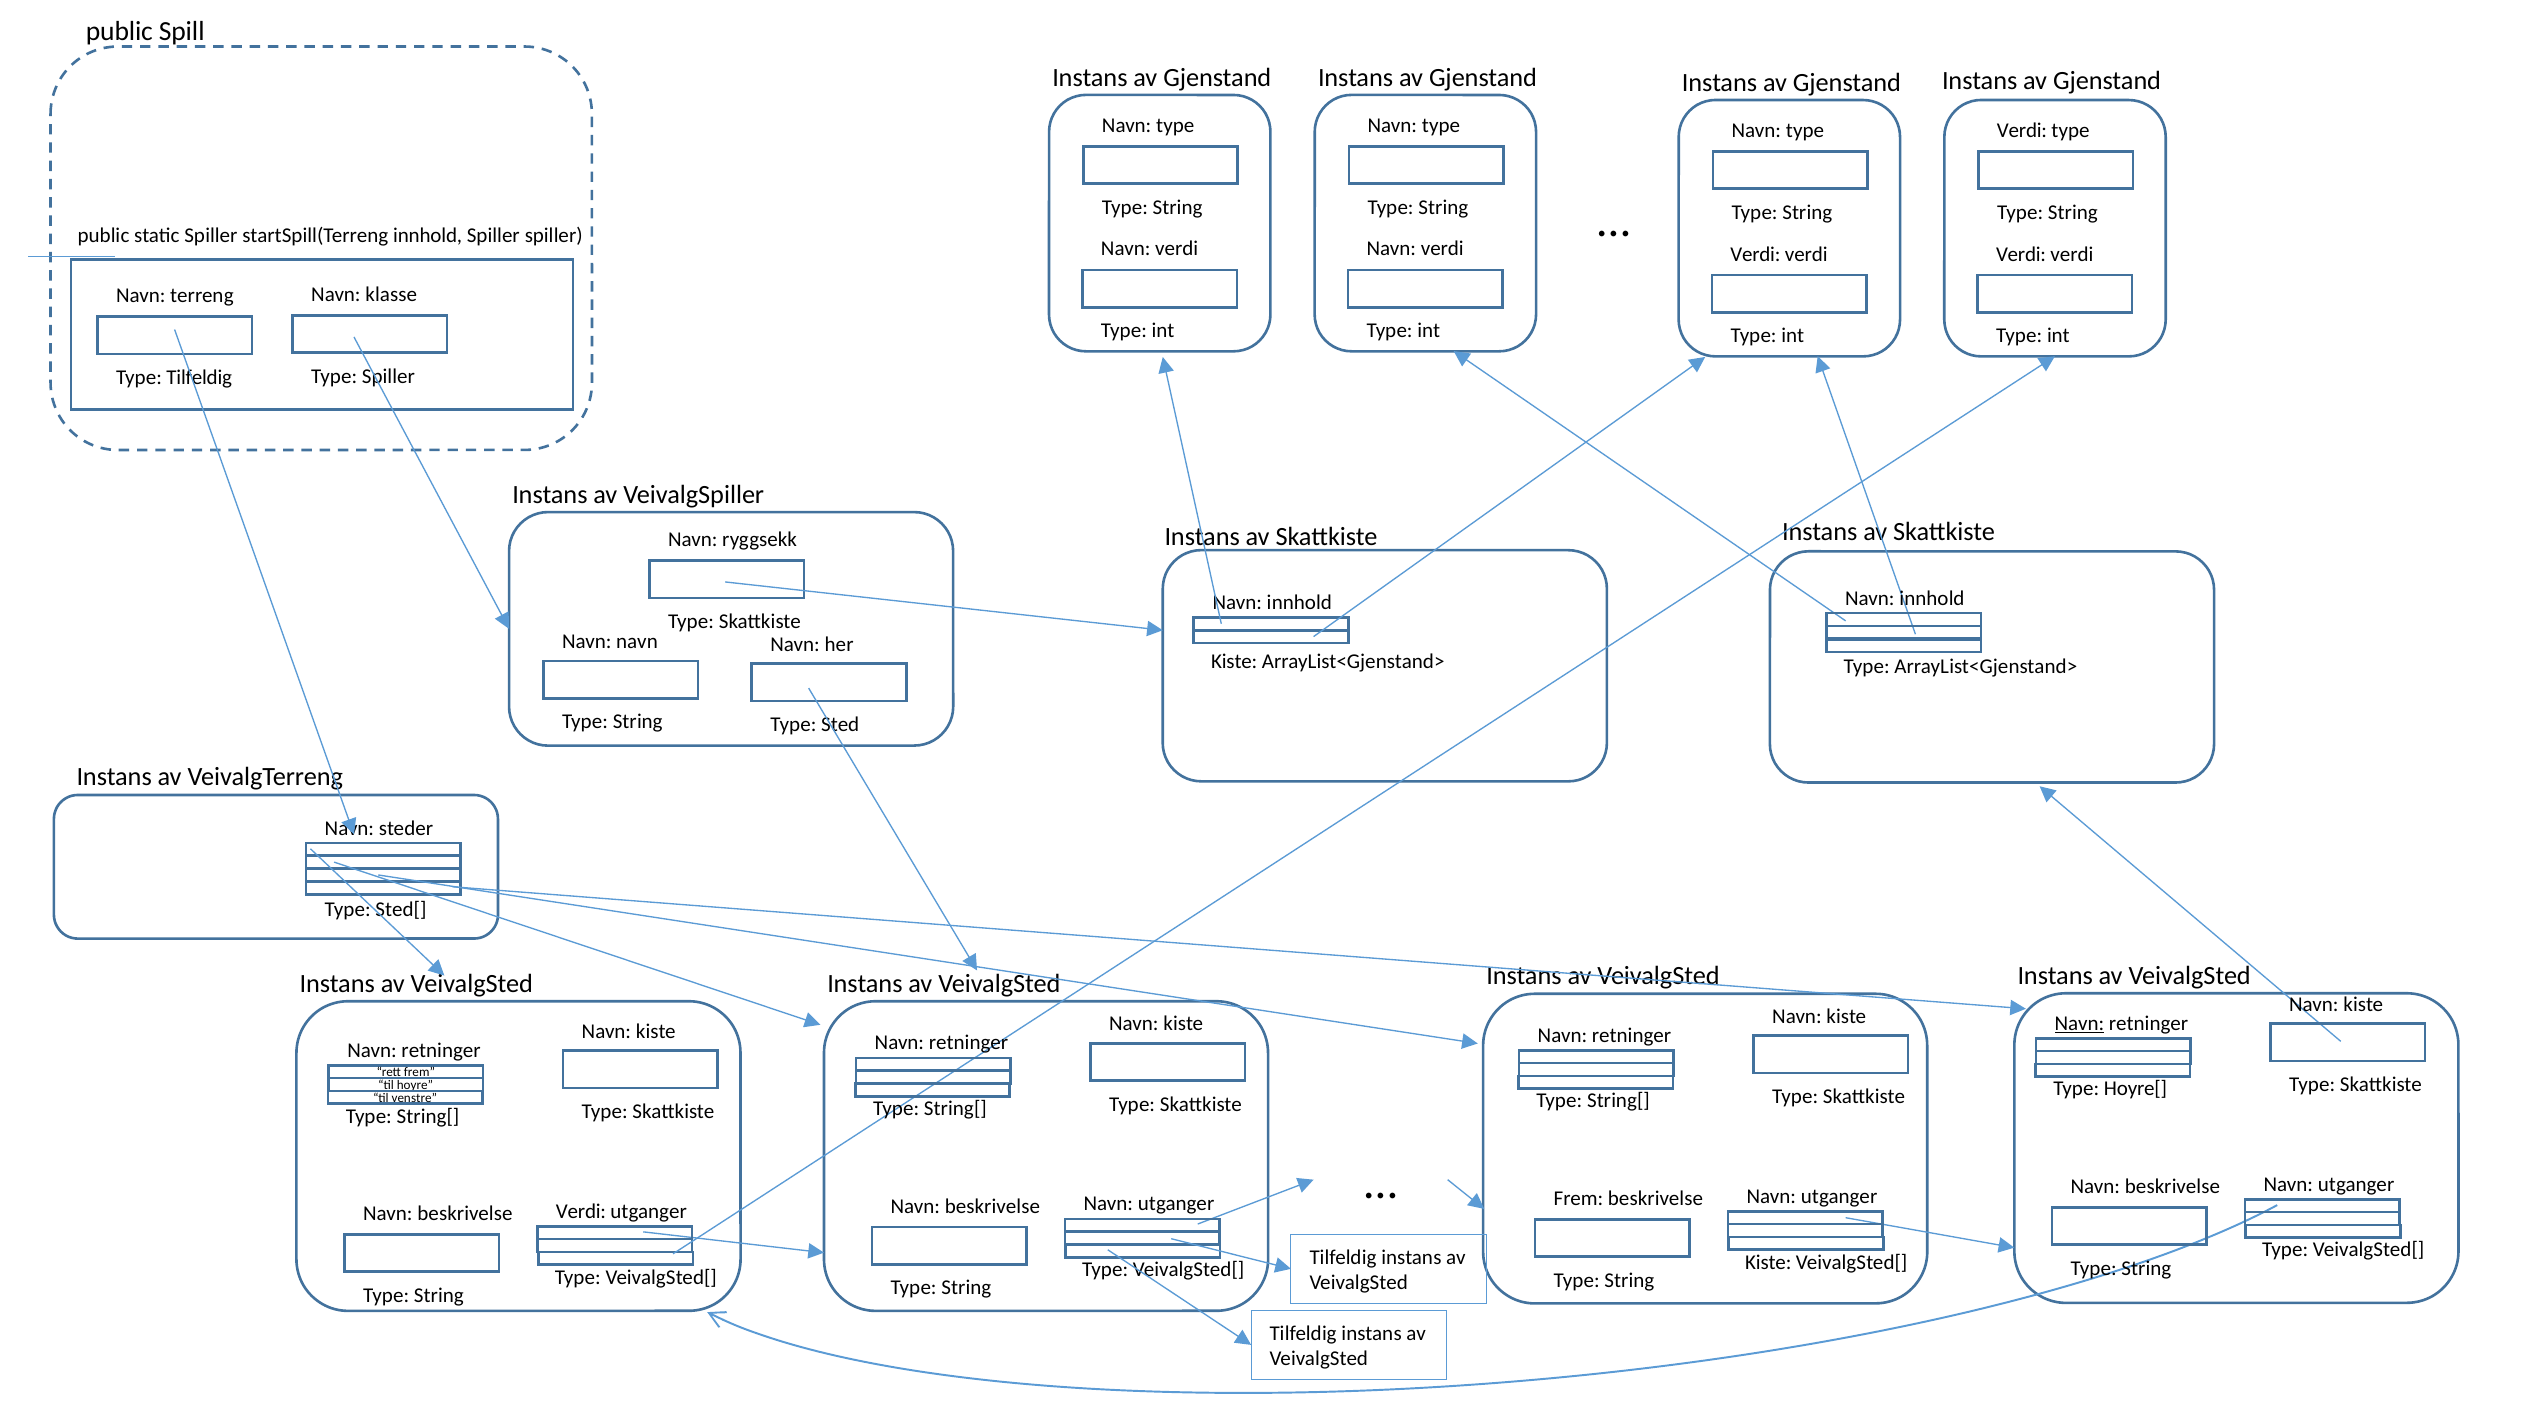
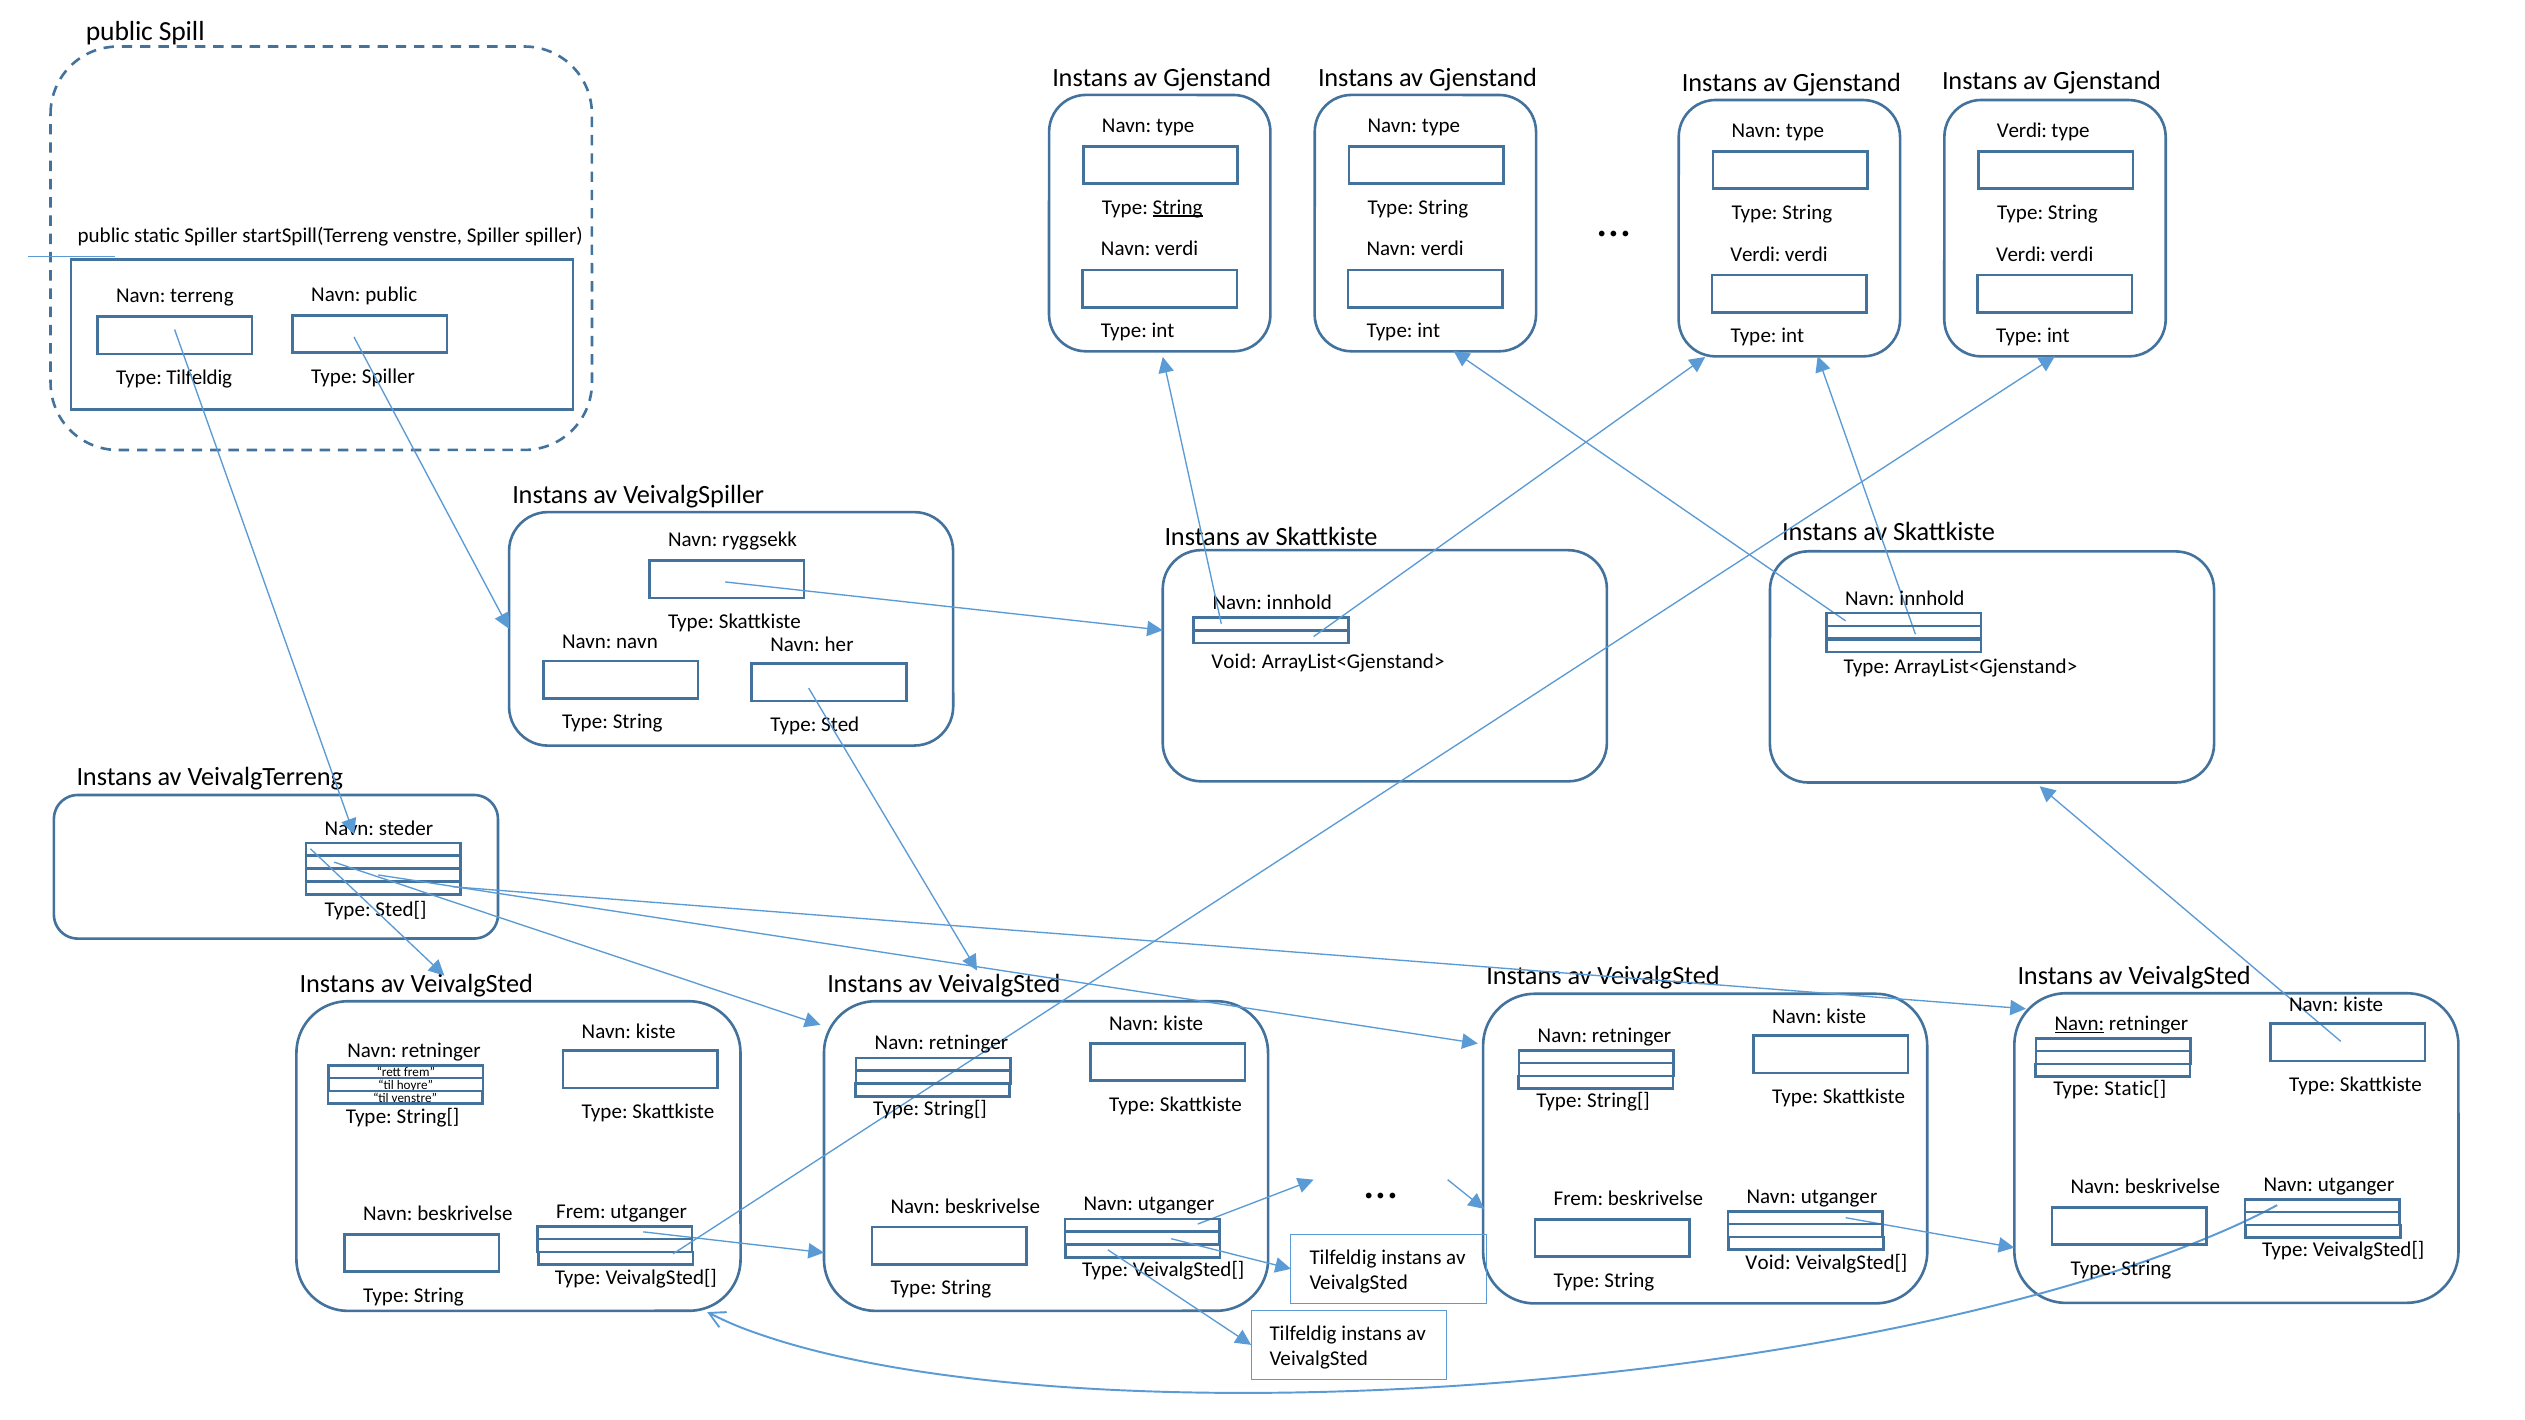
String underline: none -> present (1178, 207)
startSpill(Terreng innhold: innhold -> venstre (428, 236)
Navn klasse: klasse -> public (391, 295)
Kiste: Kiste -> Void (1234, 662)
Hoyre[: Hoyre[ -> Static[ (2135, 1089)
Verdi: Verdi -> Frem (581, 1212)
Kiste: Kiste -> Void (1768, 1262)
